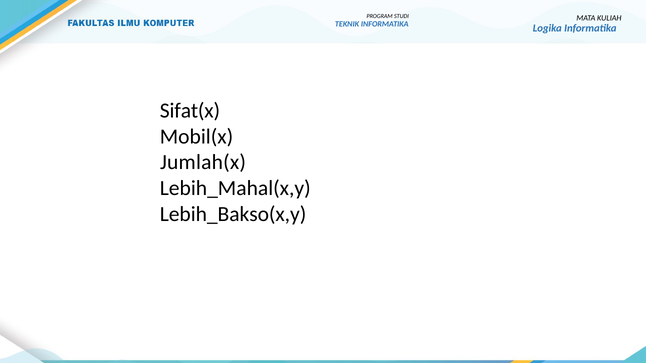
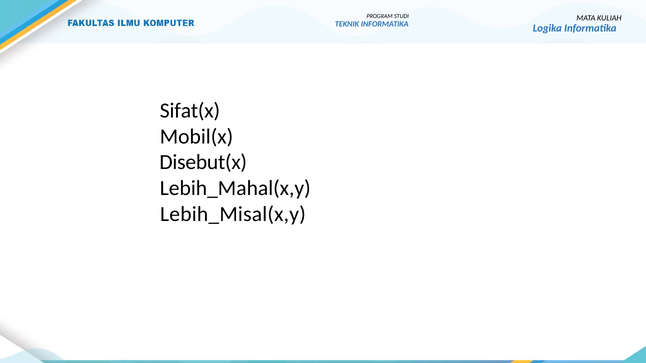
Jumlah(x: Jumlah(x -> Disebut(x (203, 163)
Lebih_Bakso(x,y: Lebih_Bakso(x,y -> Lebih_Misal(x,y (233, 214)
